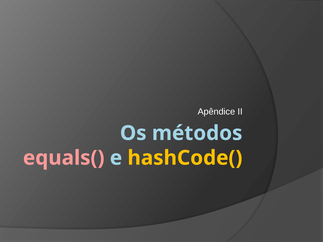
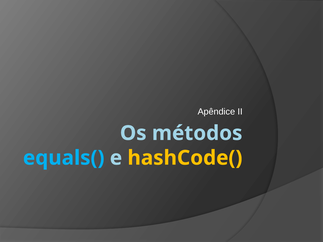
equals( colour: pink -> light blue (64, 158)
